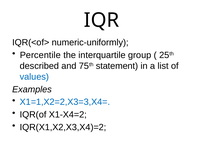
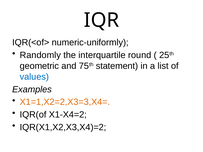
Percentile: Percentile -> Randomly (40, 55)
group: group -> round (140, 55)
described: described -> geometric (39, 66)
X1=1,X2=2,X3=3,X4= colour: blue -> orange (65, 102)
